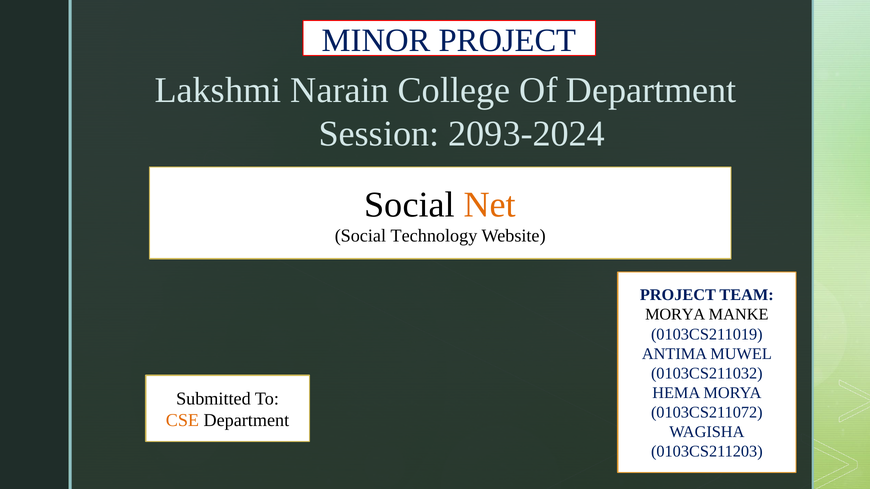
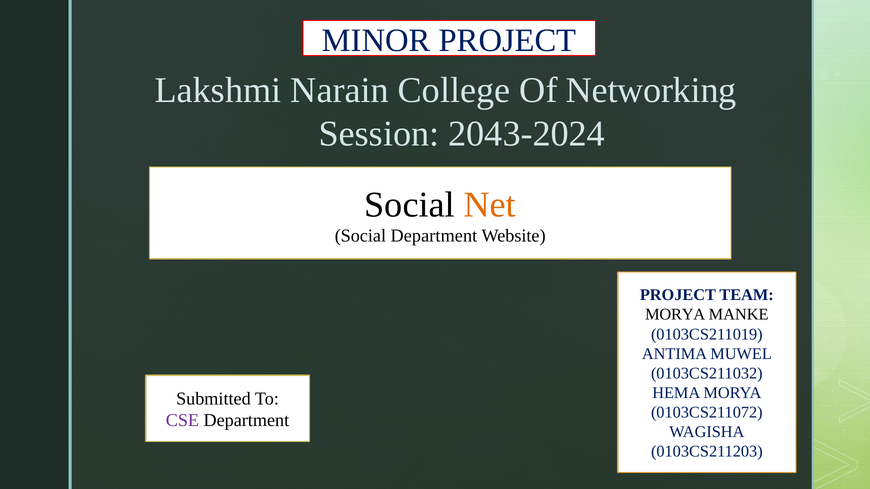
Of Department: Department -> Networking (651, 90)
2093-2024: 2093-2024 -> 2043-2024 (527, 134)
Social Technology: Technology -> Department (434, 236)
CSE colour: orange -> purple (182, 421)
